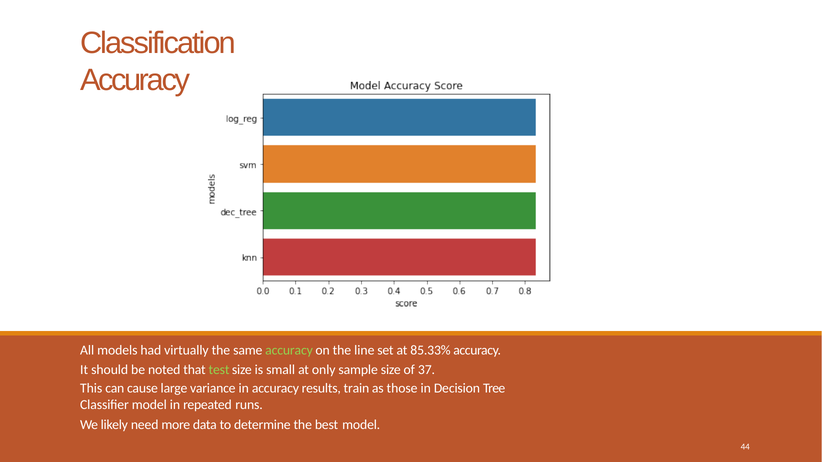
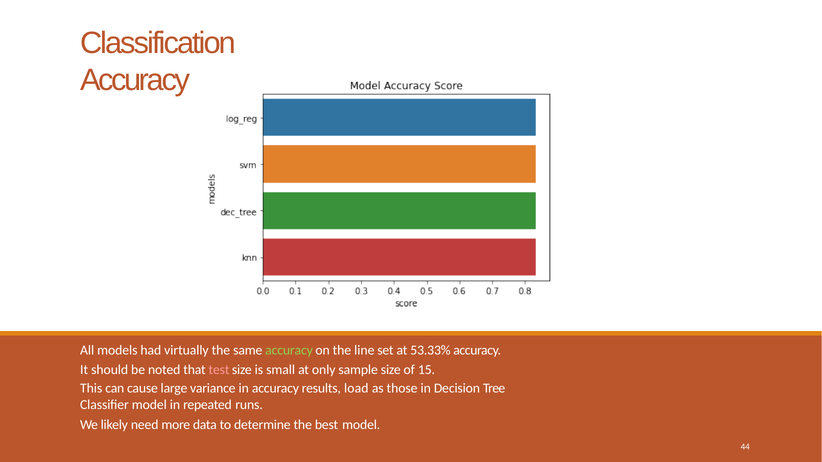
85.33%: 85.33% -> 53.33% (430, 350)
test colour: light green -> pink (219, 370)
37: 37 -> 15 (427, 370)
train: train -> load (356, 389)
